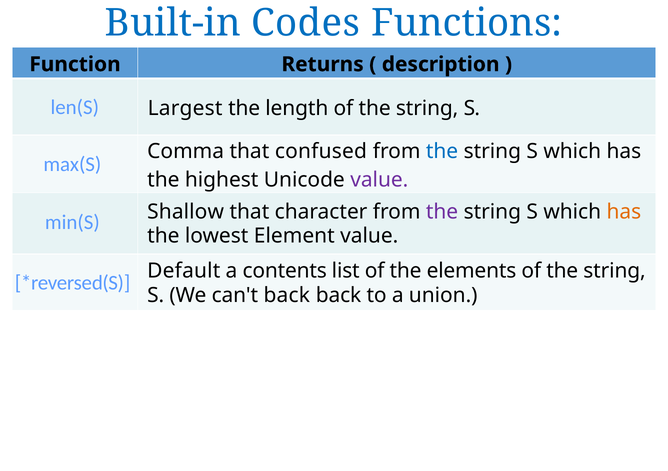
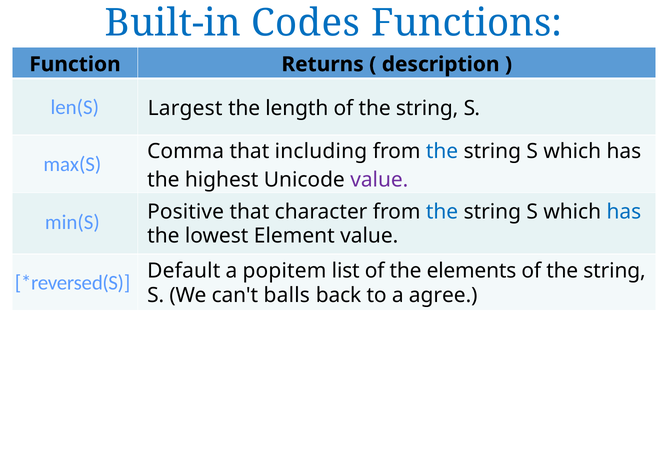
confused: confused -> including (321, 151)
Shallow: Shallow -> Positive (186, 212)
the colour: purple -> blue (442, 212)
has colour: orange -> blue (624, 212)
contents: contents -> popitem (284, 271)
can't back: back -> balls (287, 295)
union: union -> agree (443, 295)
